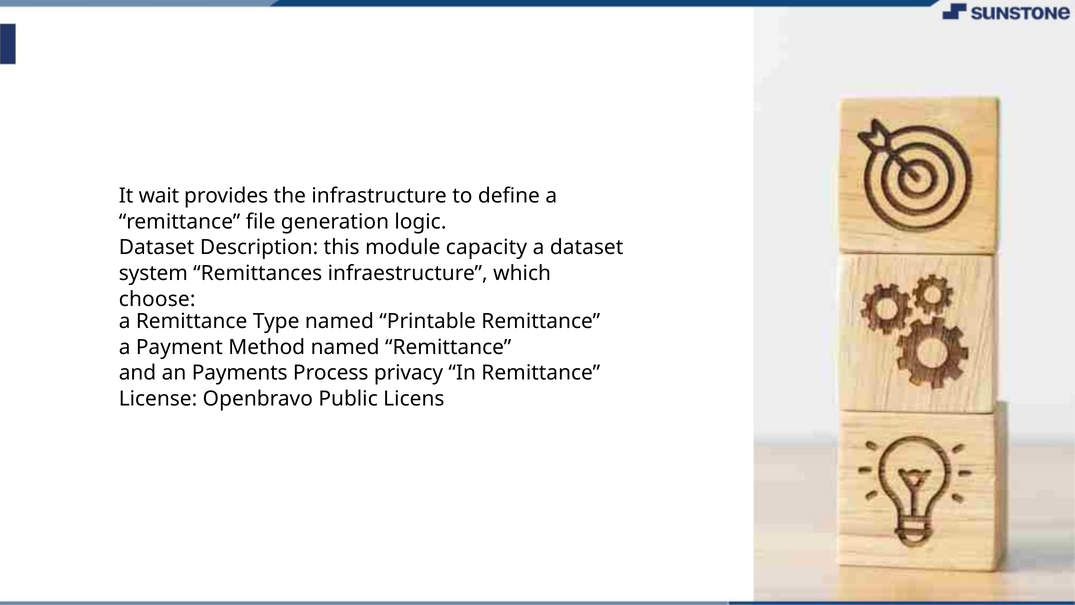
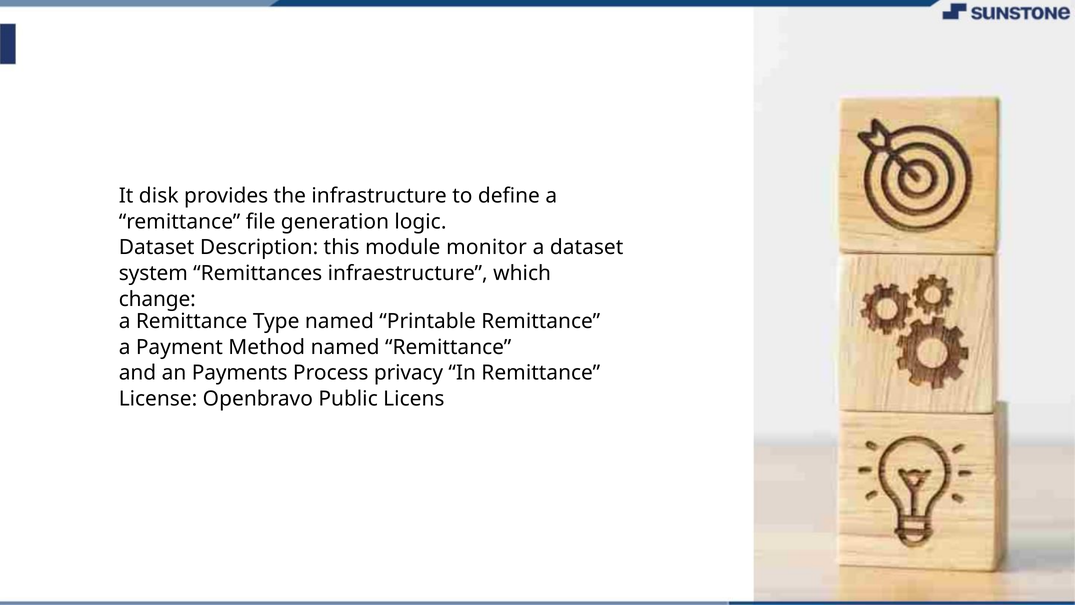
wait: wait -> disk (159, 196)
capacity: capacity -> monitor (486, 247)
choose: choose -> change (157, 299)
